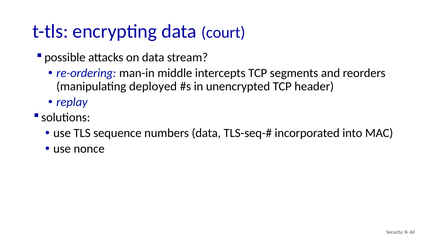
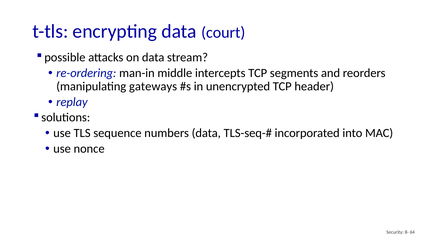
deployed: deployed -> gateways (153, 86)
